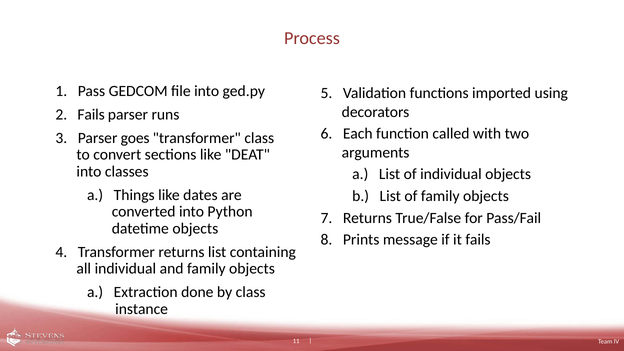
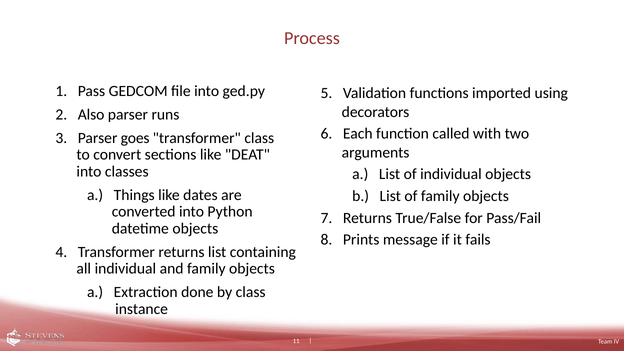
2 Fails: Fails -> Also (91, 115)
